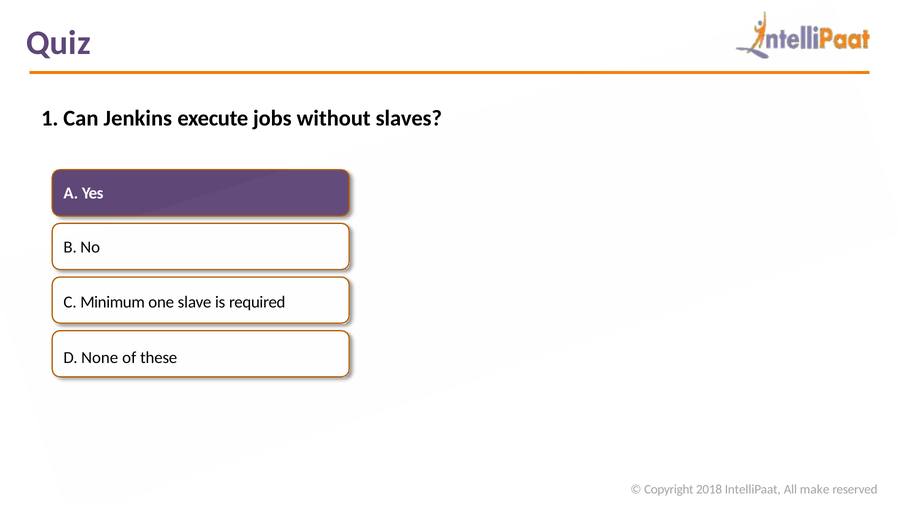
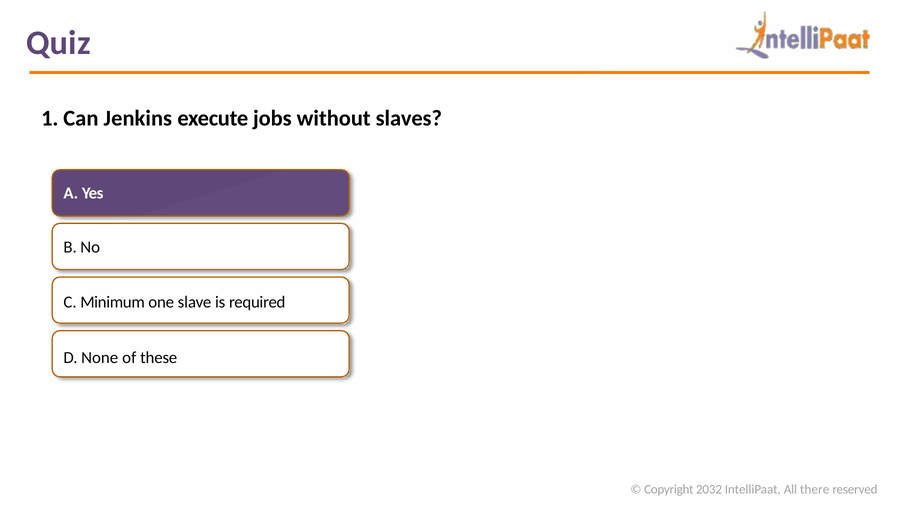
2018: 2018 -> 2032 (709, 489)
make: make -> there (815, 489)
